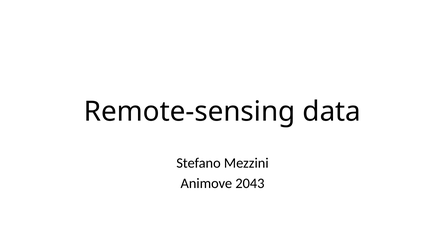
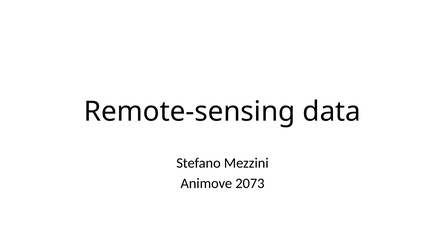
2043: 2043 -> 2073 (250, 183)
